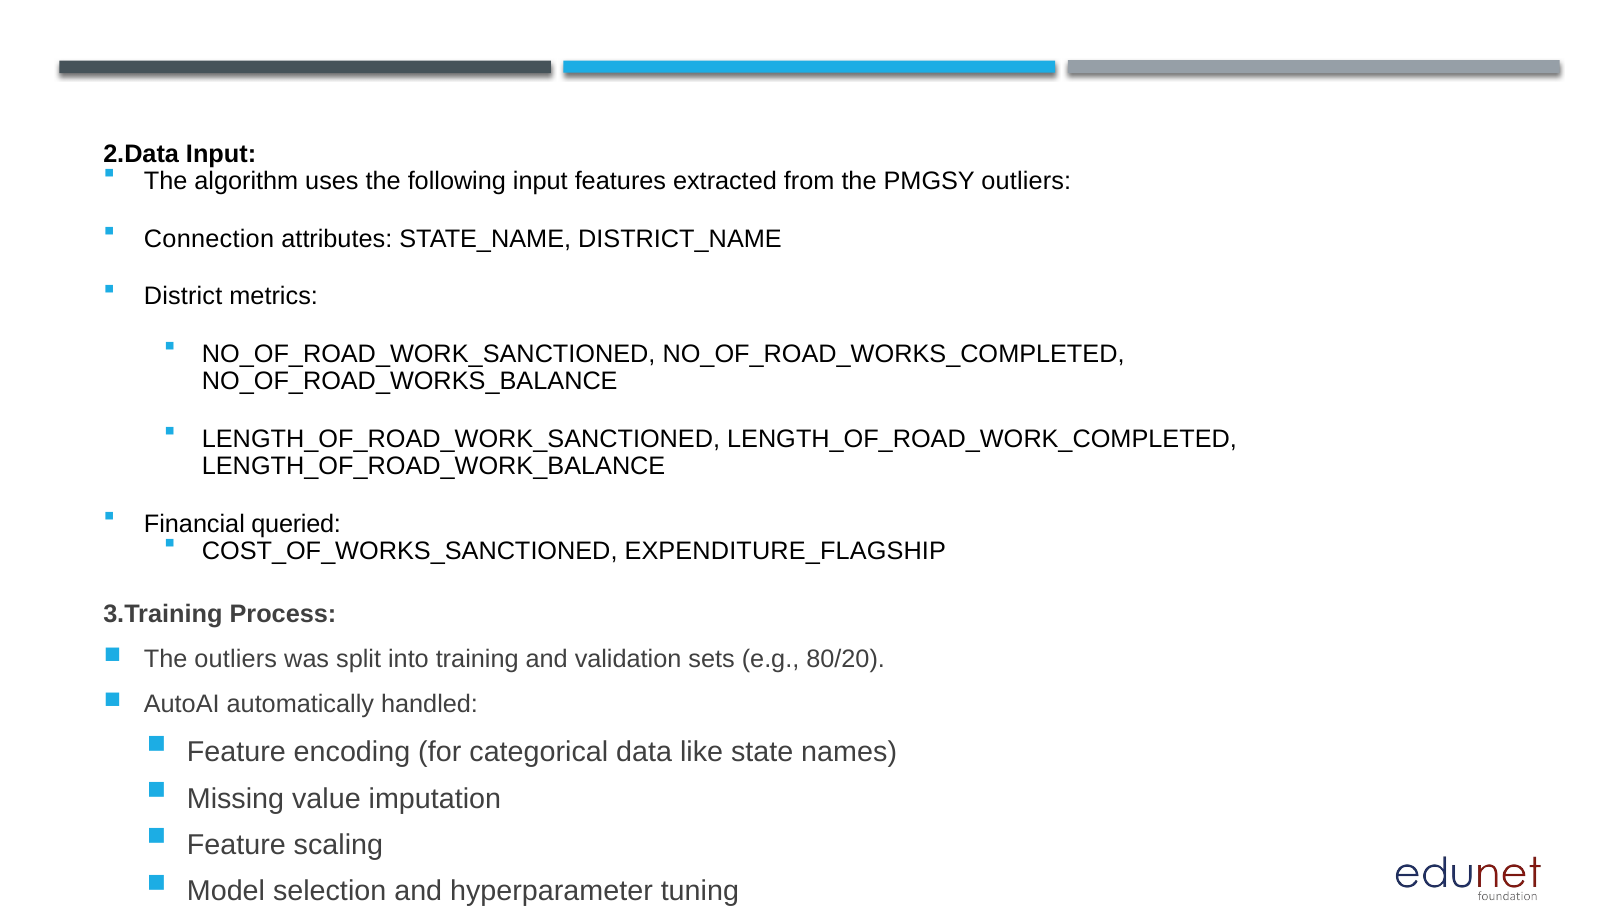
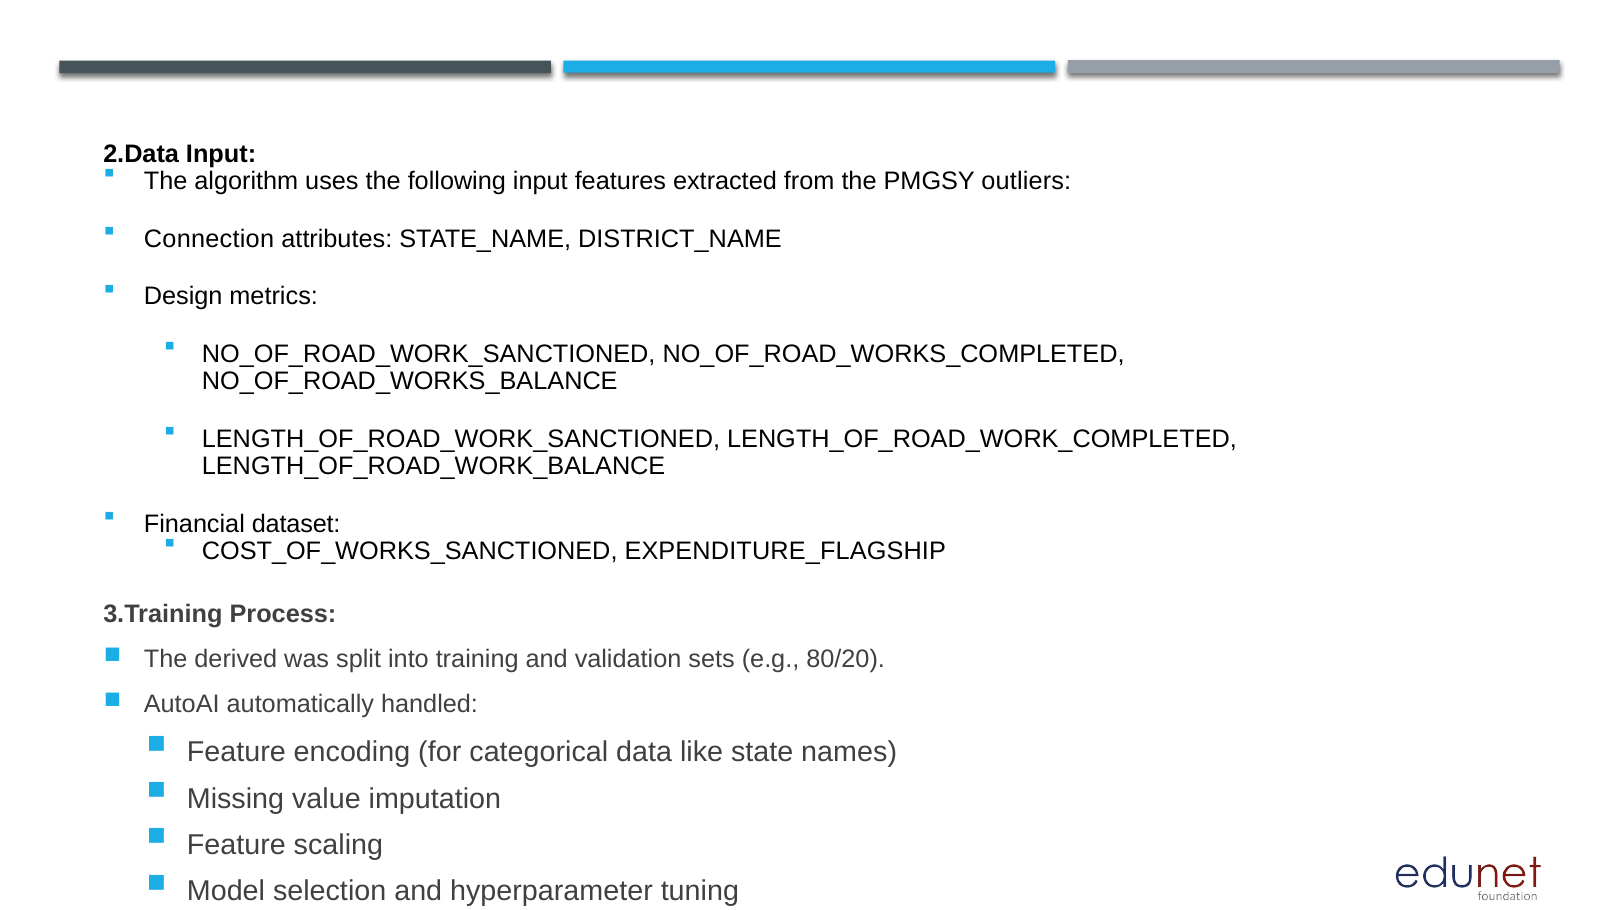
District: District -> Design (183, 297)
queried: queried -> dataset (296, 525)
The outliers: outliers -> derived (236, 660)
